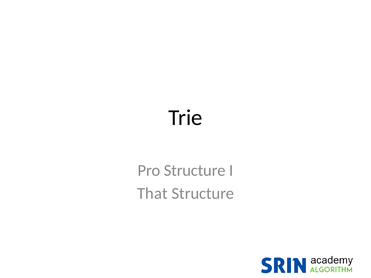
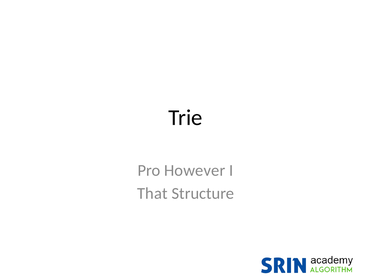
Pro Structure: Structure -> However (195, 171)
